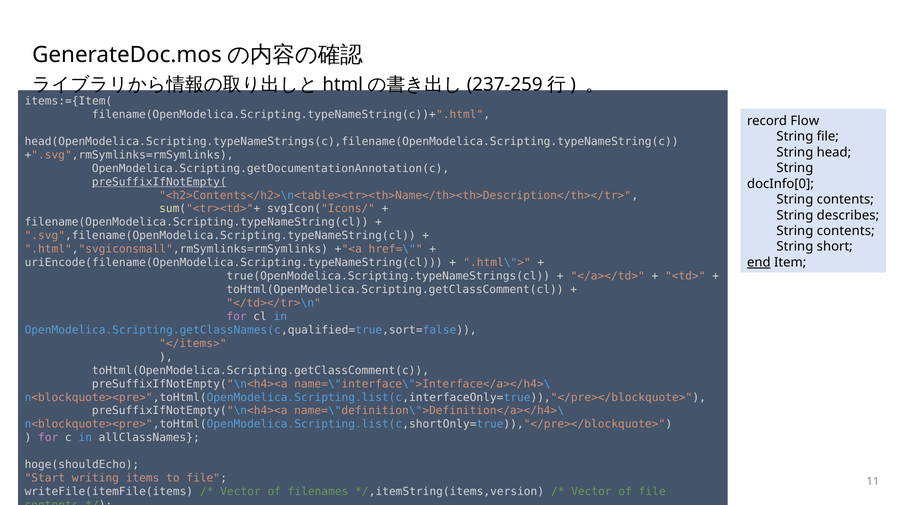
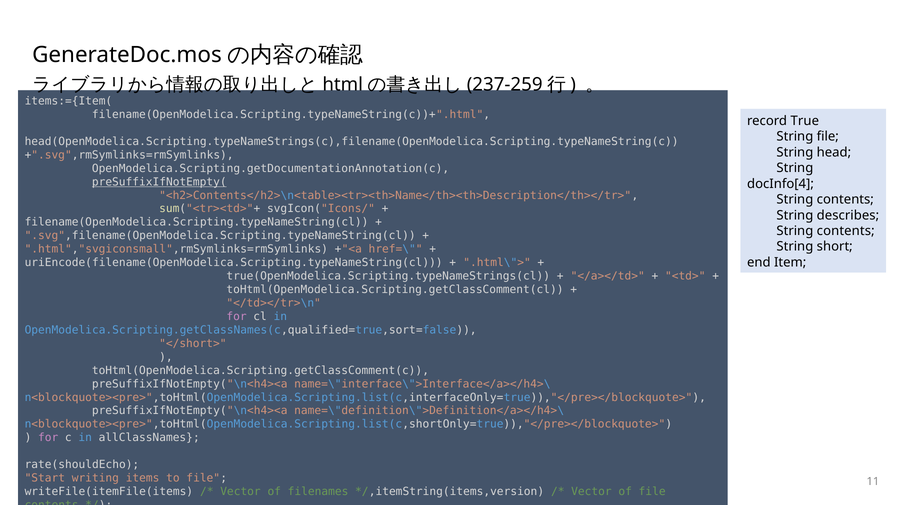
Flow: Flow -> True (805, 121)
docInfo[0: docInfo[0 -> docInfo[4 (781, 184)
end underline: present -> none (759, 262)
</items>: </items> -> </short> (193, 343)
hoge(shouldEcho: hoge(shouldEcho -> rate(shouldEcho (82, 464)
